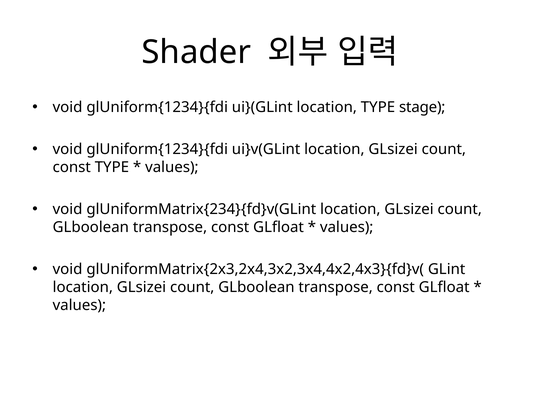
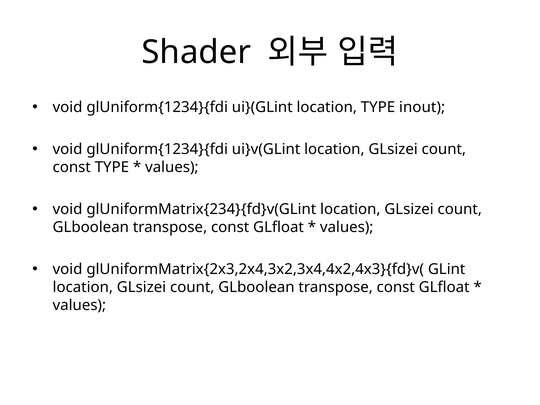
stage: stage -> inout (422, 107)
